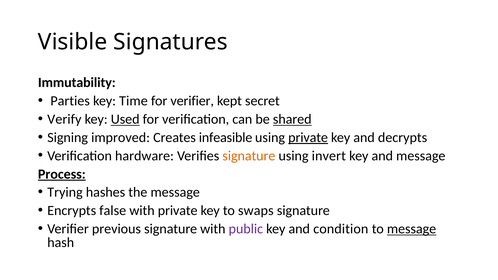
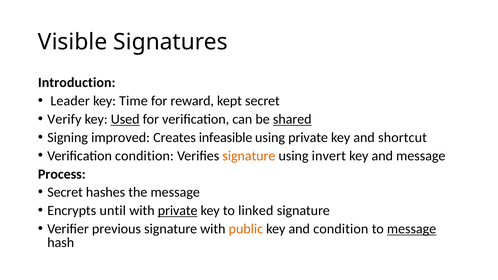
Immutability: Immutability -> Introduction (77, 83)
Parties: Parties -> Leader (70, 101)
for verifier: verifier -> reward (192, 101)
private underline: present -> none (308, 138)
decrypts: decrypts -> shortcut (403, 138)
Verification hardware: hardware -> condition (144, 156)
Process underline: present -> none (62, 174)
Trying: Trying -> Secret (65, 192)
false: false -> until (113, 211)
private underline: none -> present (178, 211)
swaps: swaps -> linked (256, 211)
public colour: purple -> orange (246, 229)
